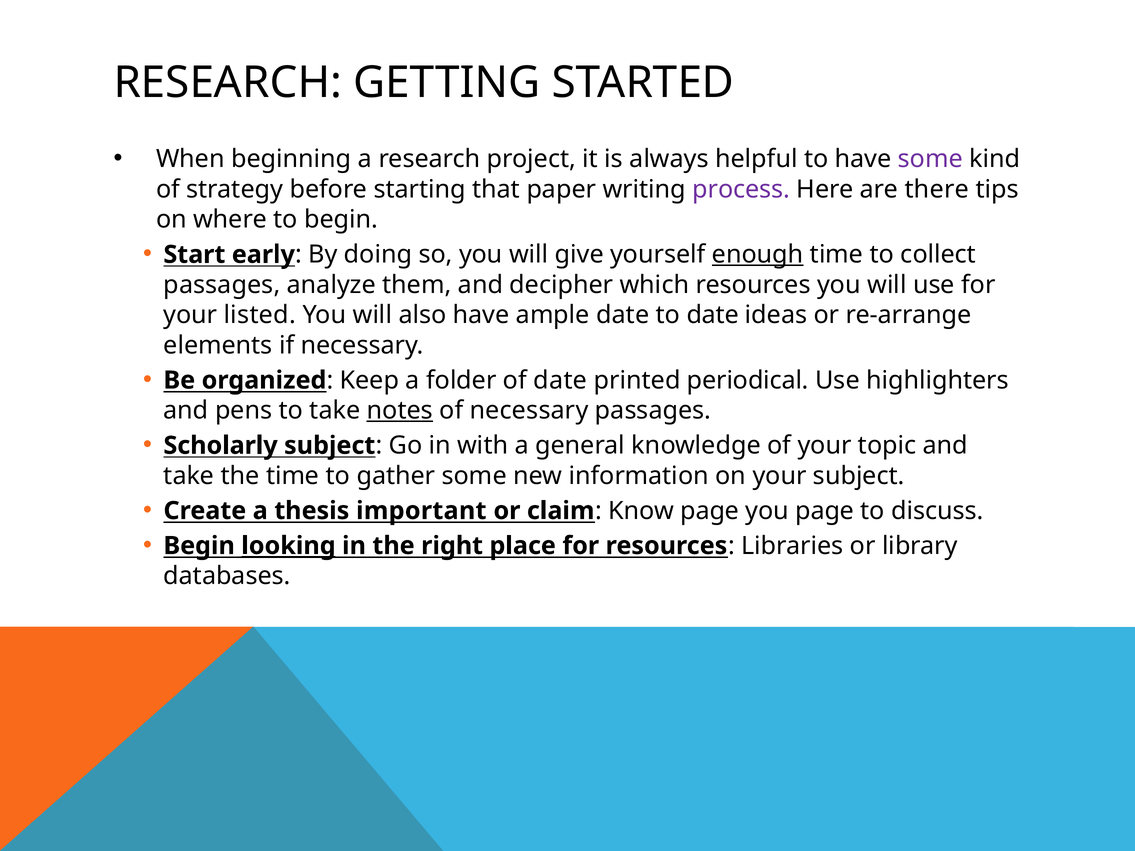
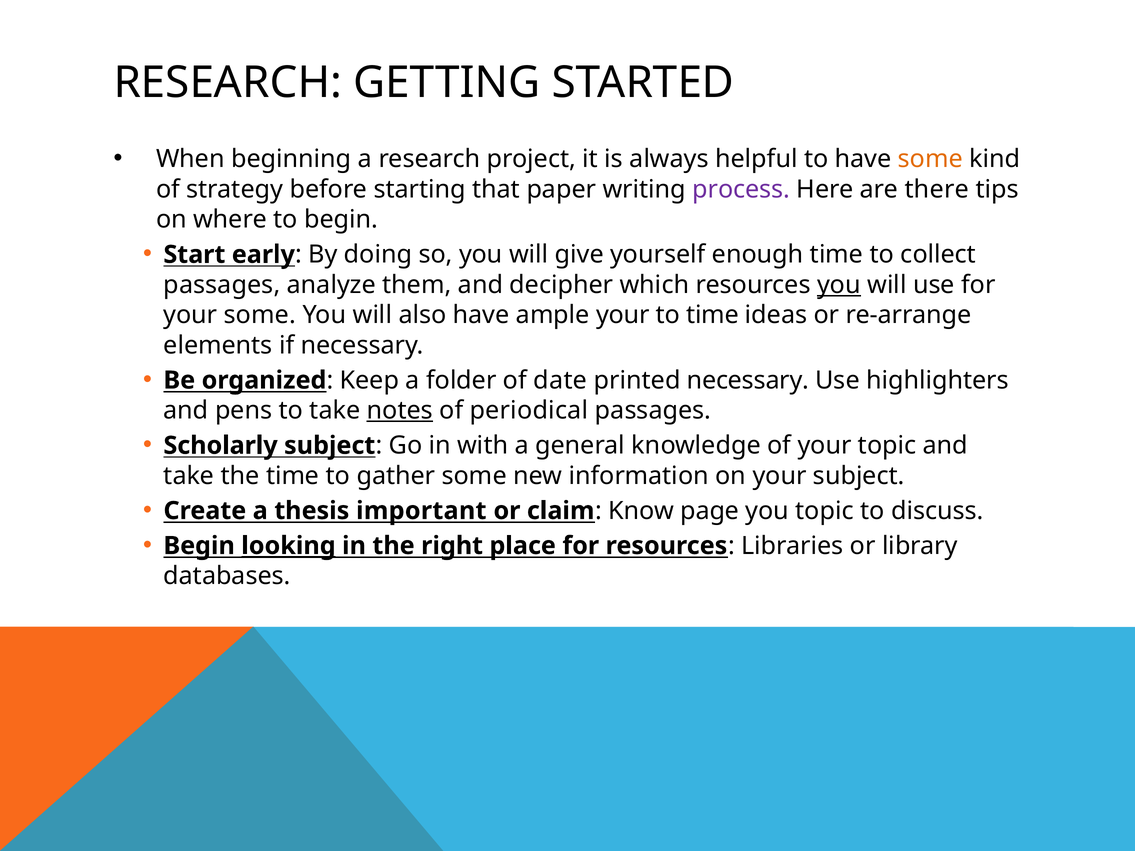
some colour: purple -> orange (930, 159)
enough underline: present -> none (758, 255)
you underline: none -> present (839, 285)
your listed: listed -> some (260, 315)
ample date: date -> your (623, 315)
to date: date -> time (713, 315)
printed periodical: periodical -> necessary (748, 380)
of necessary: necessary -> periodical (529, 411)
you page: page -> topic (825, 511)
